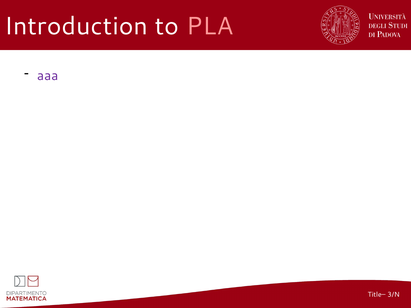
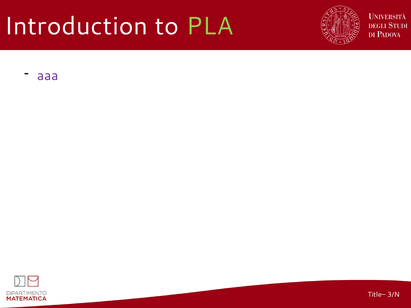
PLA colour: pink -> light green (210, 26)
